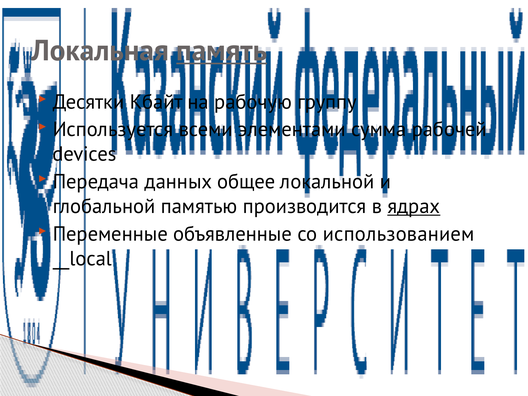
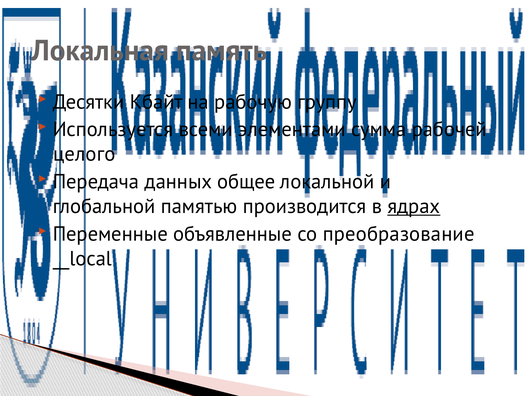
память underline: present -> none (222, 51)
devices: devices -> целого (84, 154)
использованием: использованием -> преобразование (399, 234)
